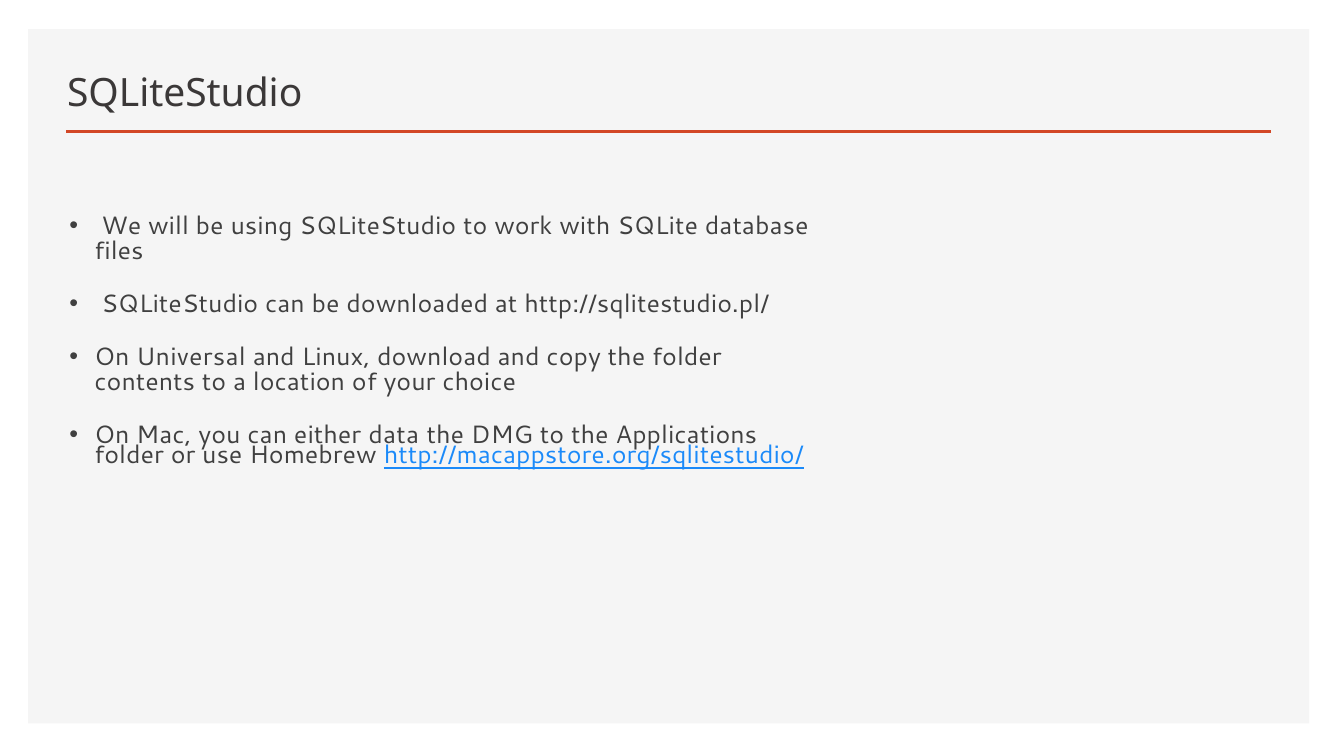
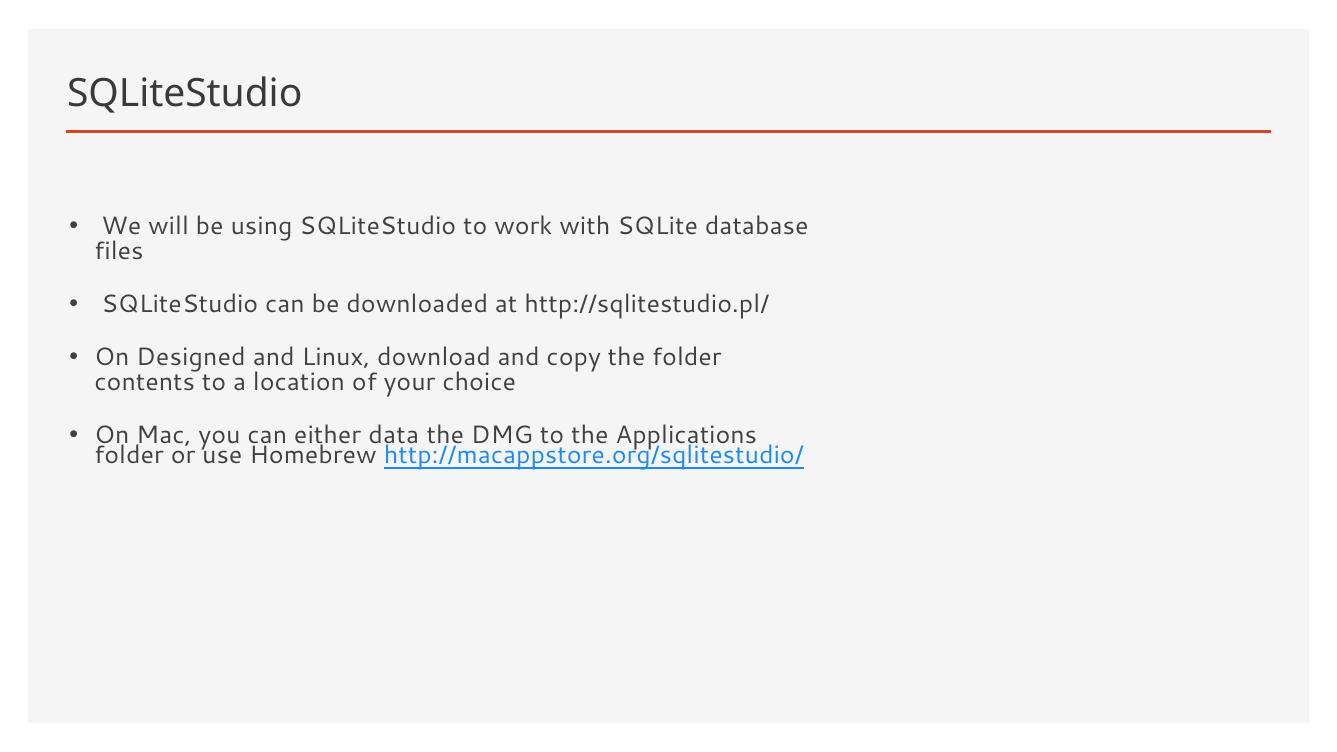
Universal: Universal -> Designed (191, 358)
